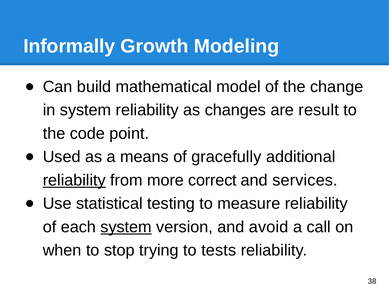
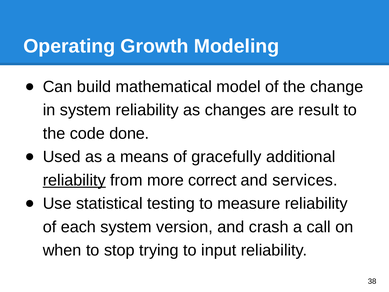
Informally: Informally -> Operating (69, 46)
point: point -> done (129, 133)
system underline: present -> none (126, 227)
avoid: avoid -> crash (269, 227)
tests: tests -> input (219, 250)
